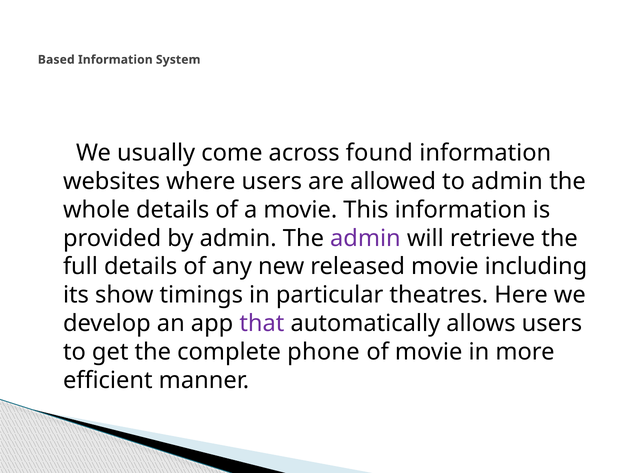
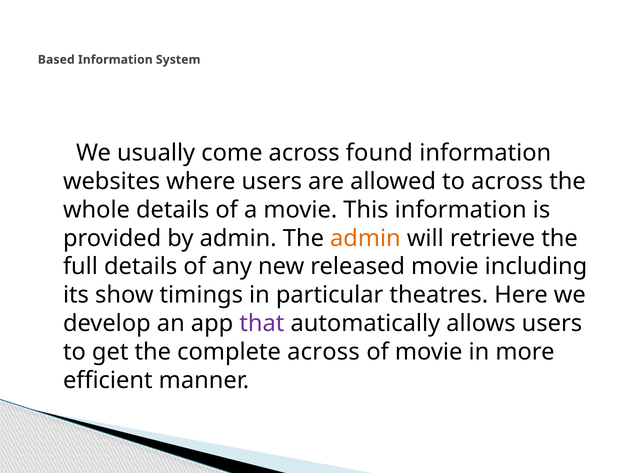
to admin: admin -> across (507, 182)
admin colour: purple -> orange (365, 238)
complete phone: phone -> across (323, 352)
